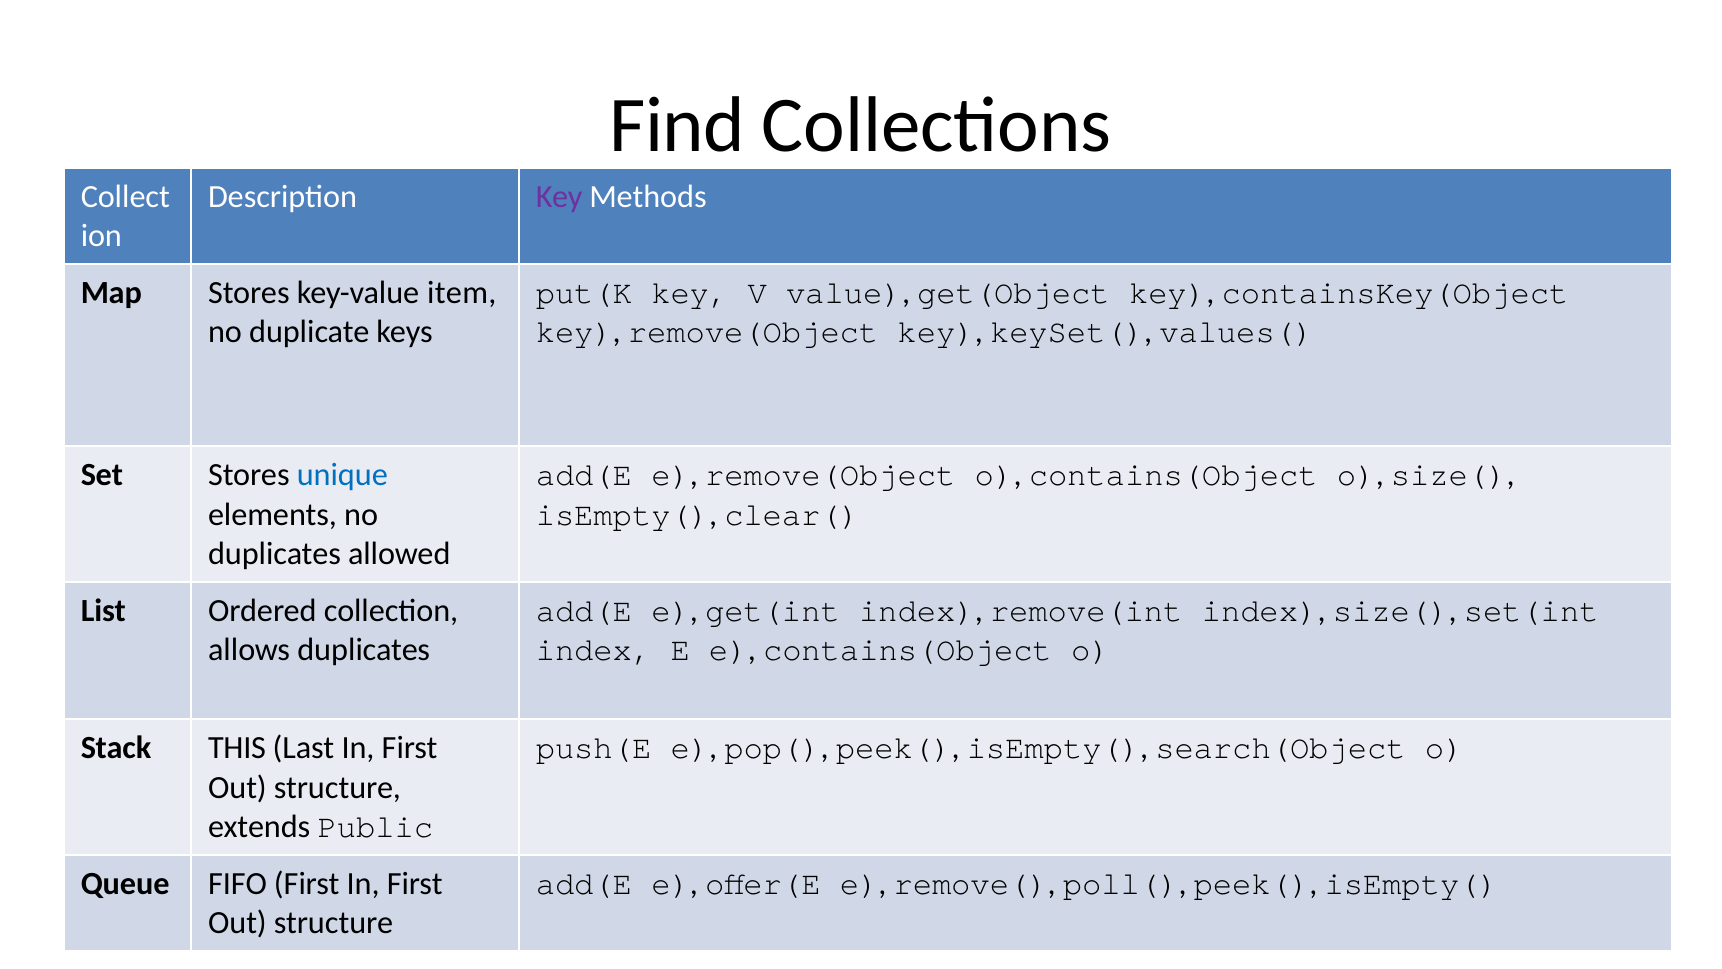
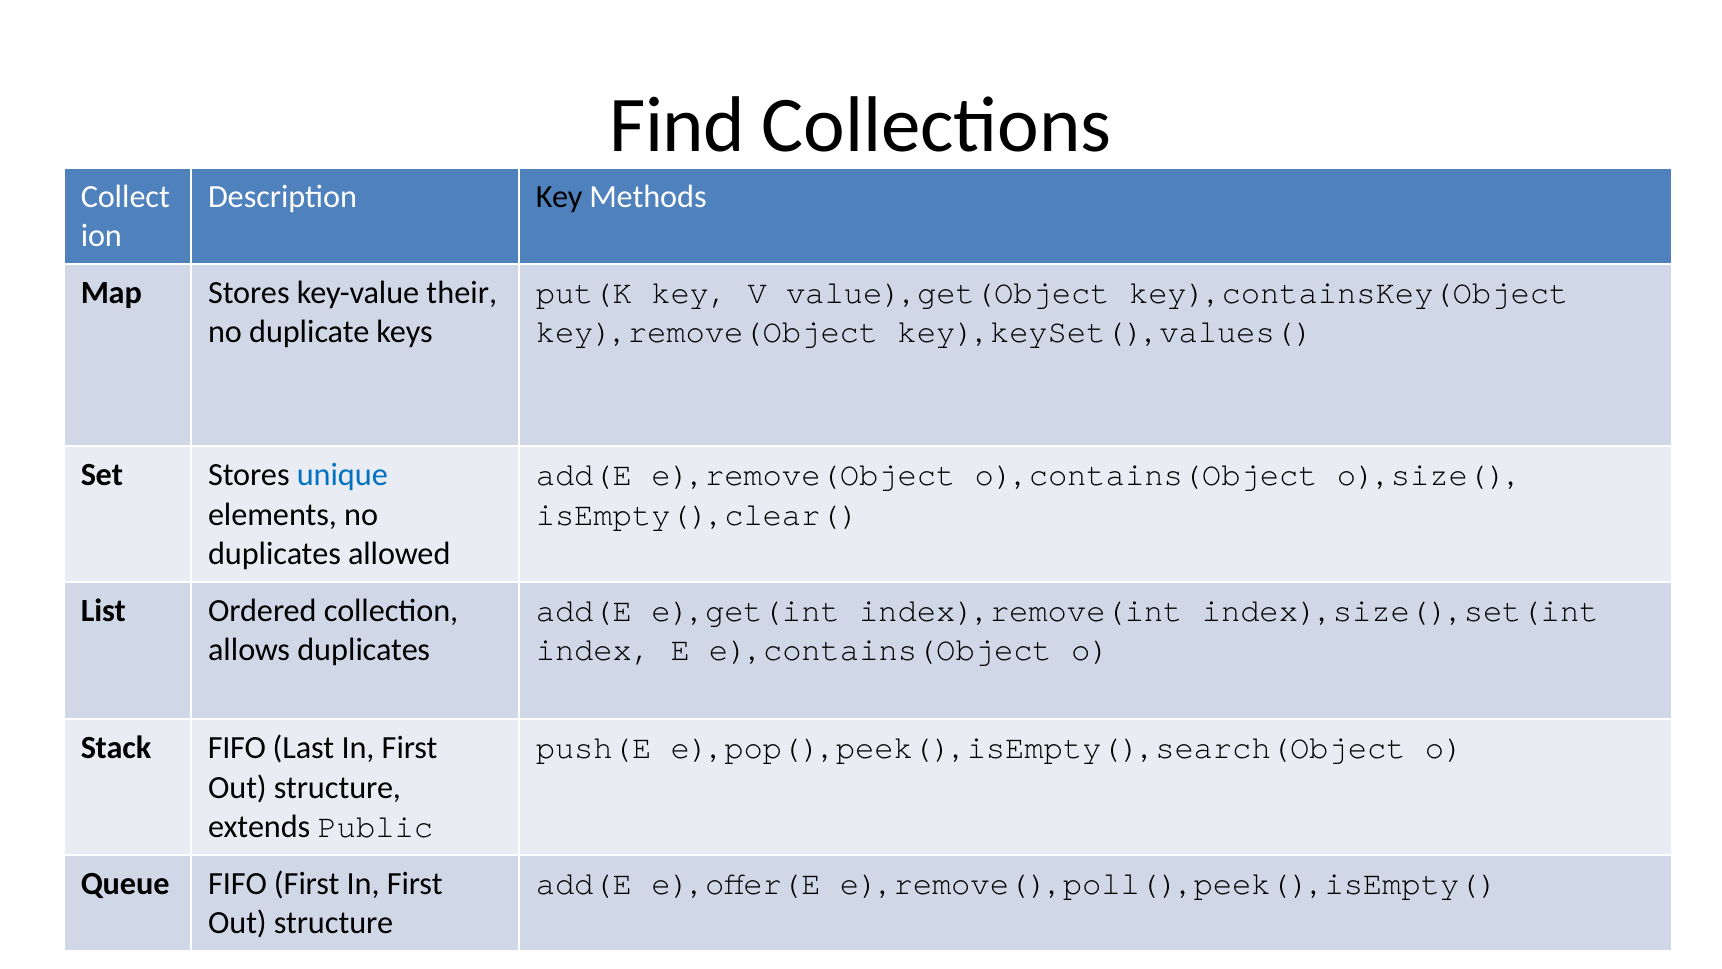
Key colour: purple -> black (559, 196)
item: item -> their (462, 292)
Stack THIS: THIS -> FIFO (237, 748)
